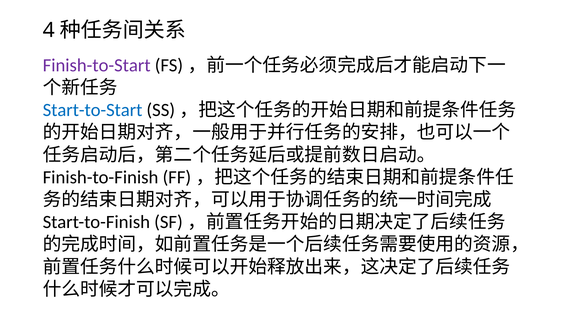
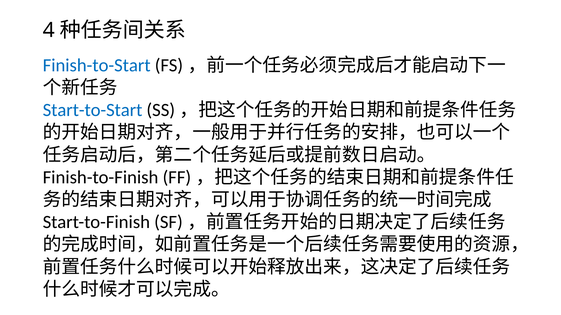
Finish-to-Start colour: purple -> blue (97, 65)
